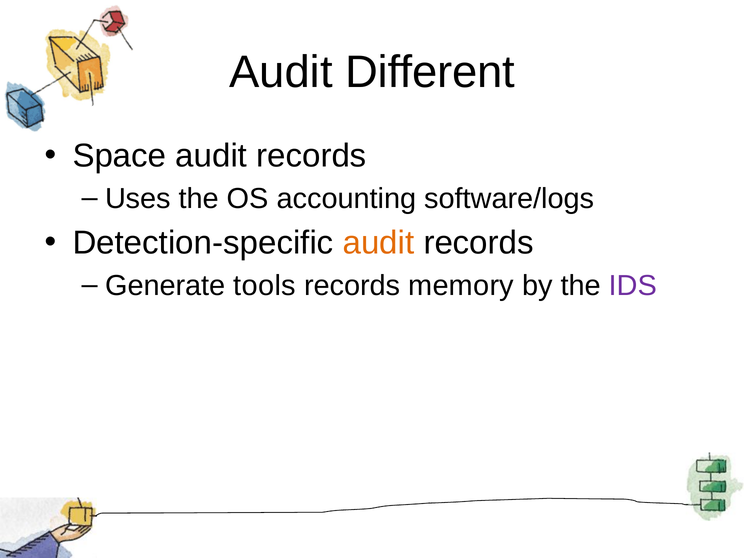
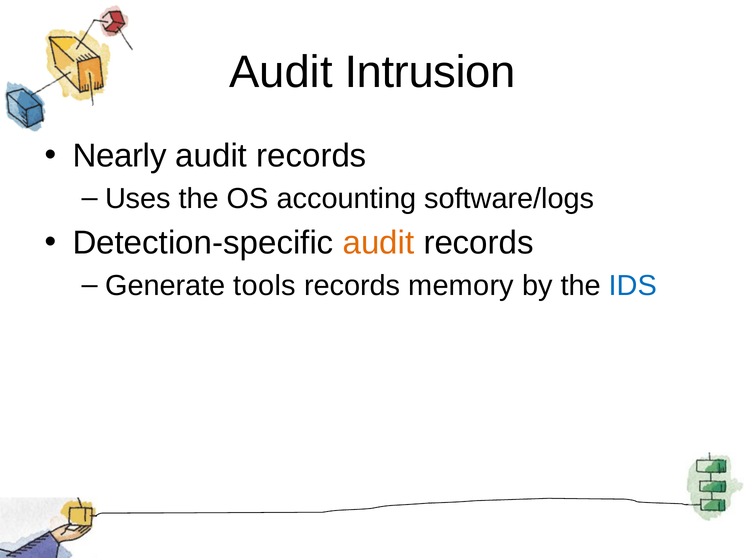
Different: Different -> Intrusion (430, 72)
Space: Space -> Nearly (120, 156)
IDS colour: purple -> blue (633, 286)
